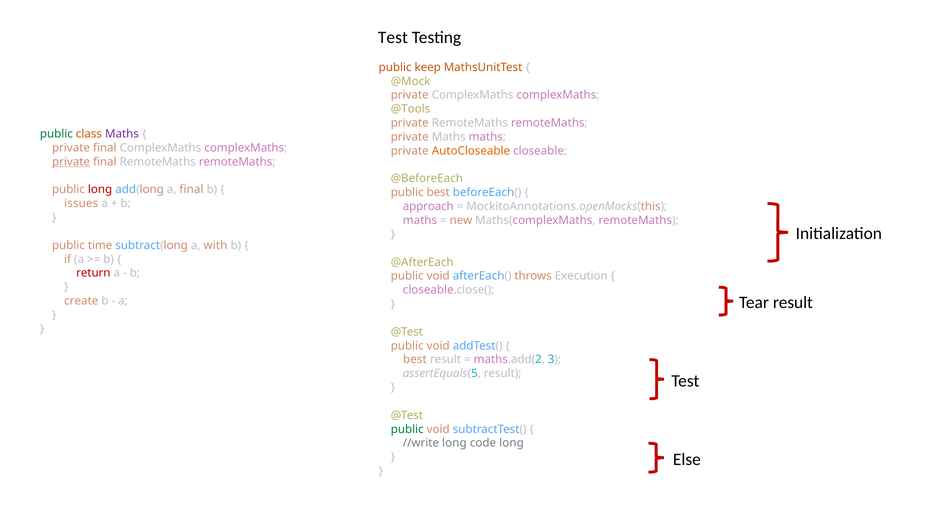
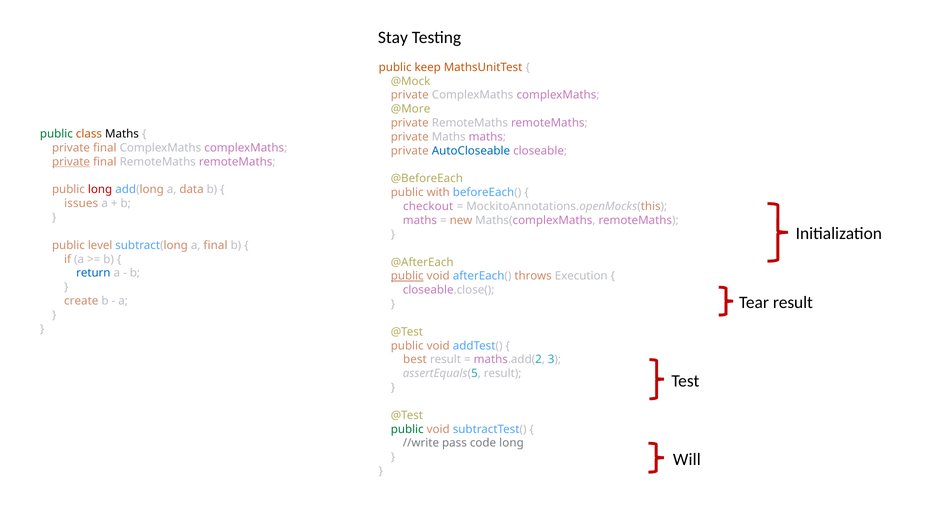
Test: Test -> Stay (393, 37)
@Tools: @Tools -> @More (411, 109)
Maths colour: purple -> black (122, 134)
AutoCloseable colour: orange -> blue (471, 151)
a final: final -> data (192, 190)
public best: best -> with (438, 193)
approach: approach -> checkout (428, 207)
time: time -> level (100, 245)
a with: with -> final (215, 245)
return colour: red -> blue (93, 273)
public underline: none -> present (407, 276)
//write long: long -> pass (454, 443)
Else: Else -> Will (687, 459)
